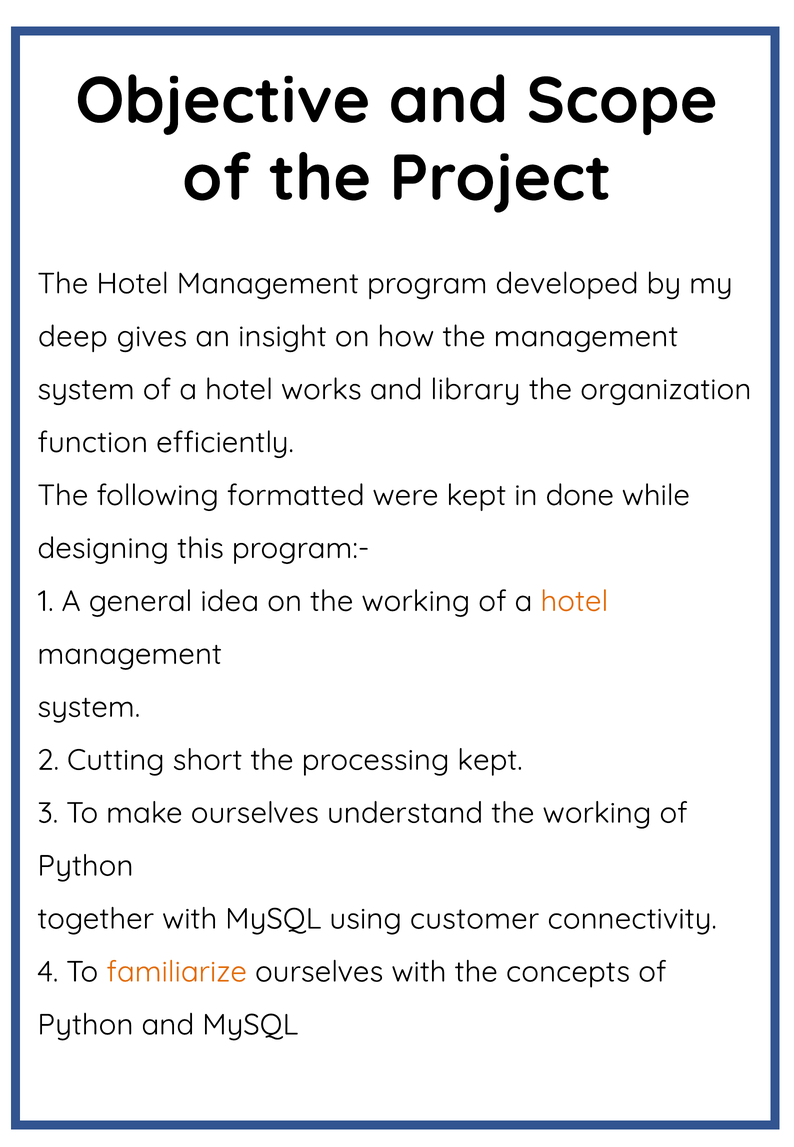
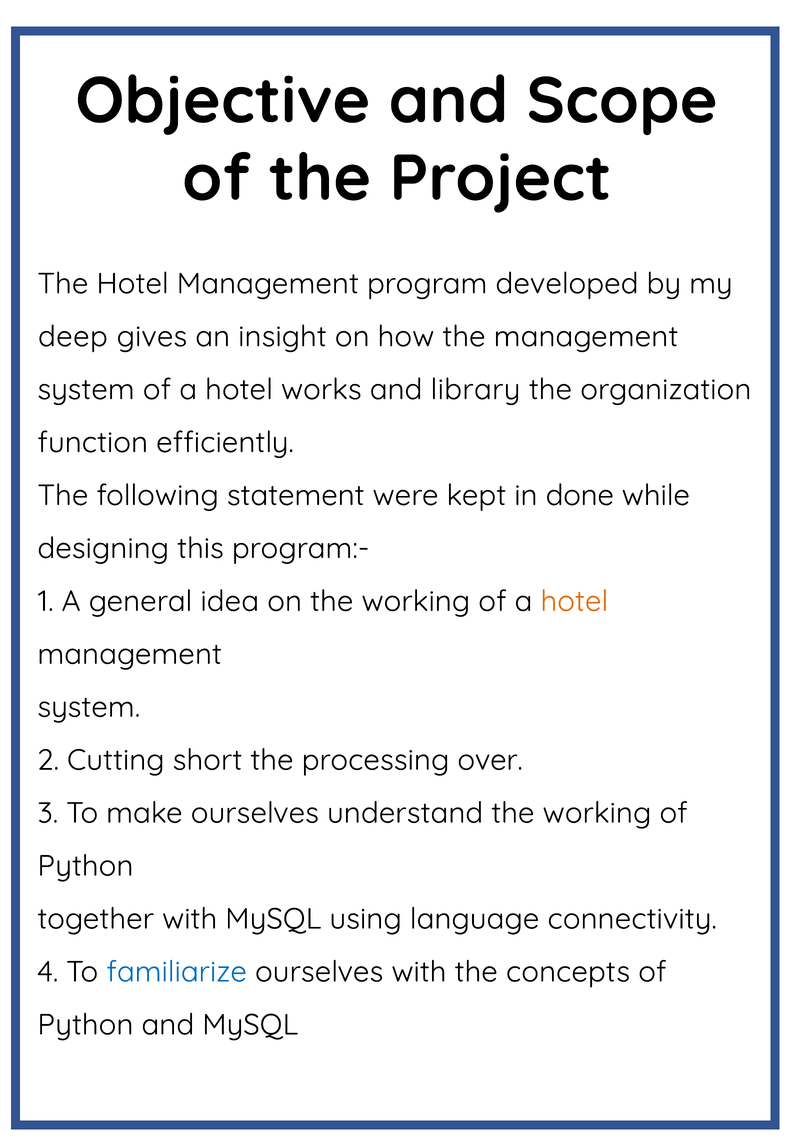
formatted: formatted -> statement (296, 495)
processing kept: kept -> over (490, 760)
customer: customer -> language (475, 919)
familiarize colour: orange -> blue (177, 972)
